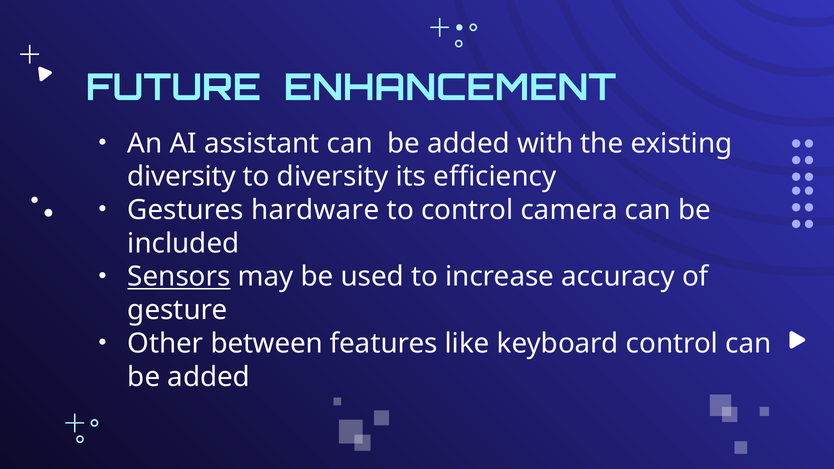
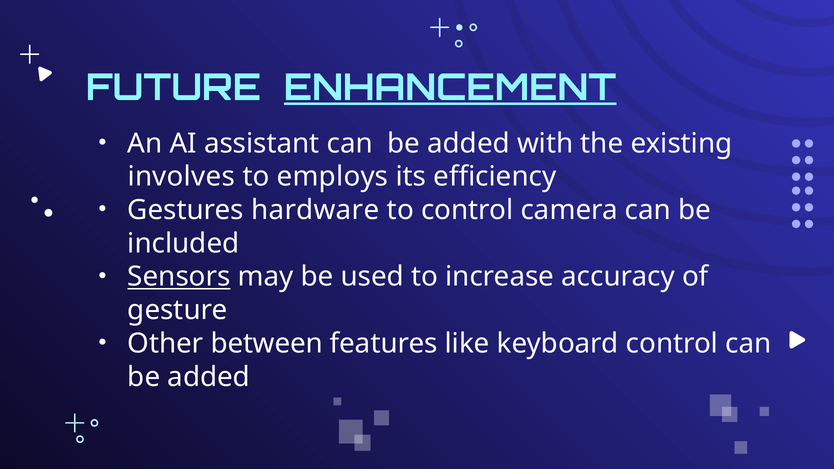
ENHANCEMENT underline: none -> present (450, 88)
diversity: diversity -> involves (181, 177)
to diversity: diversity -> employs (332, 177)
